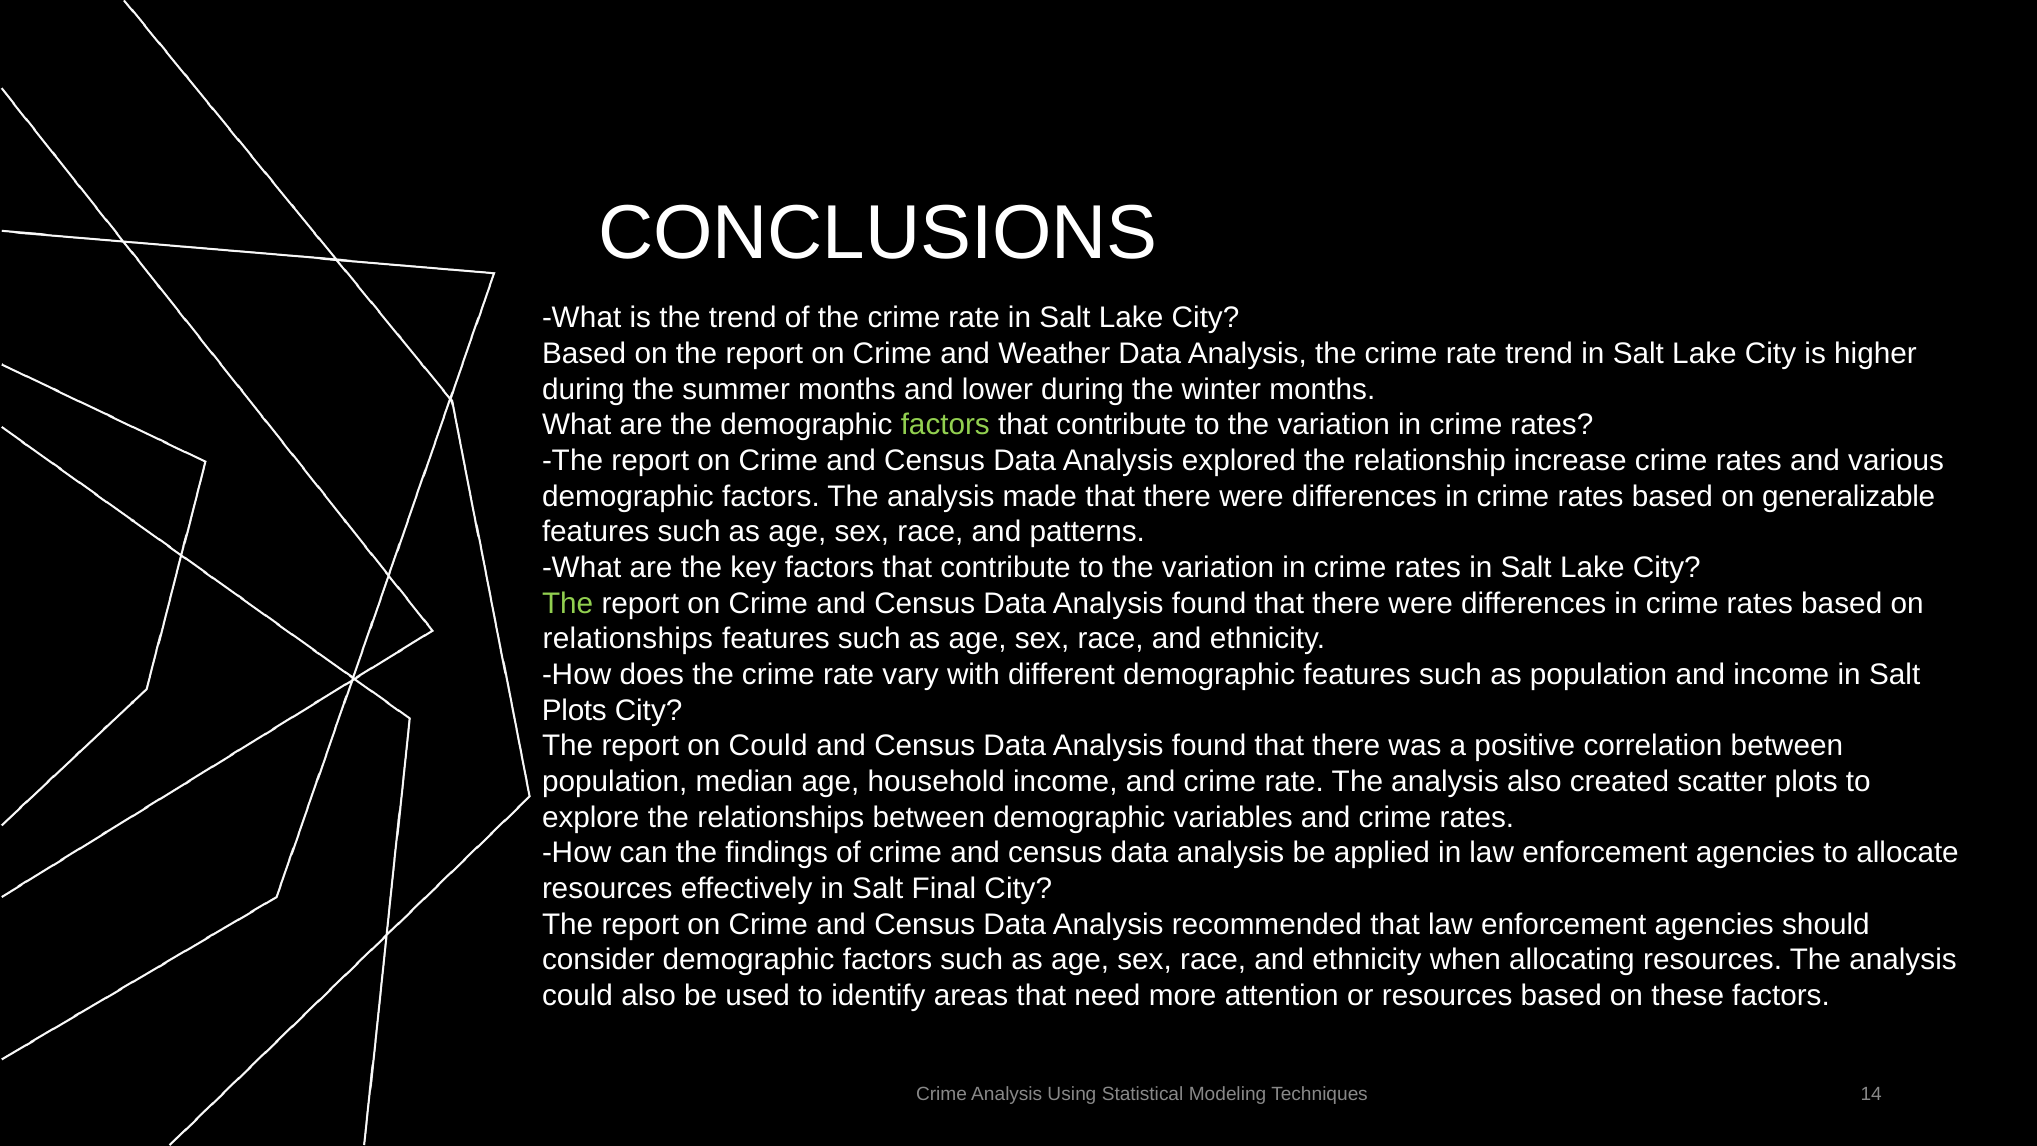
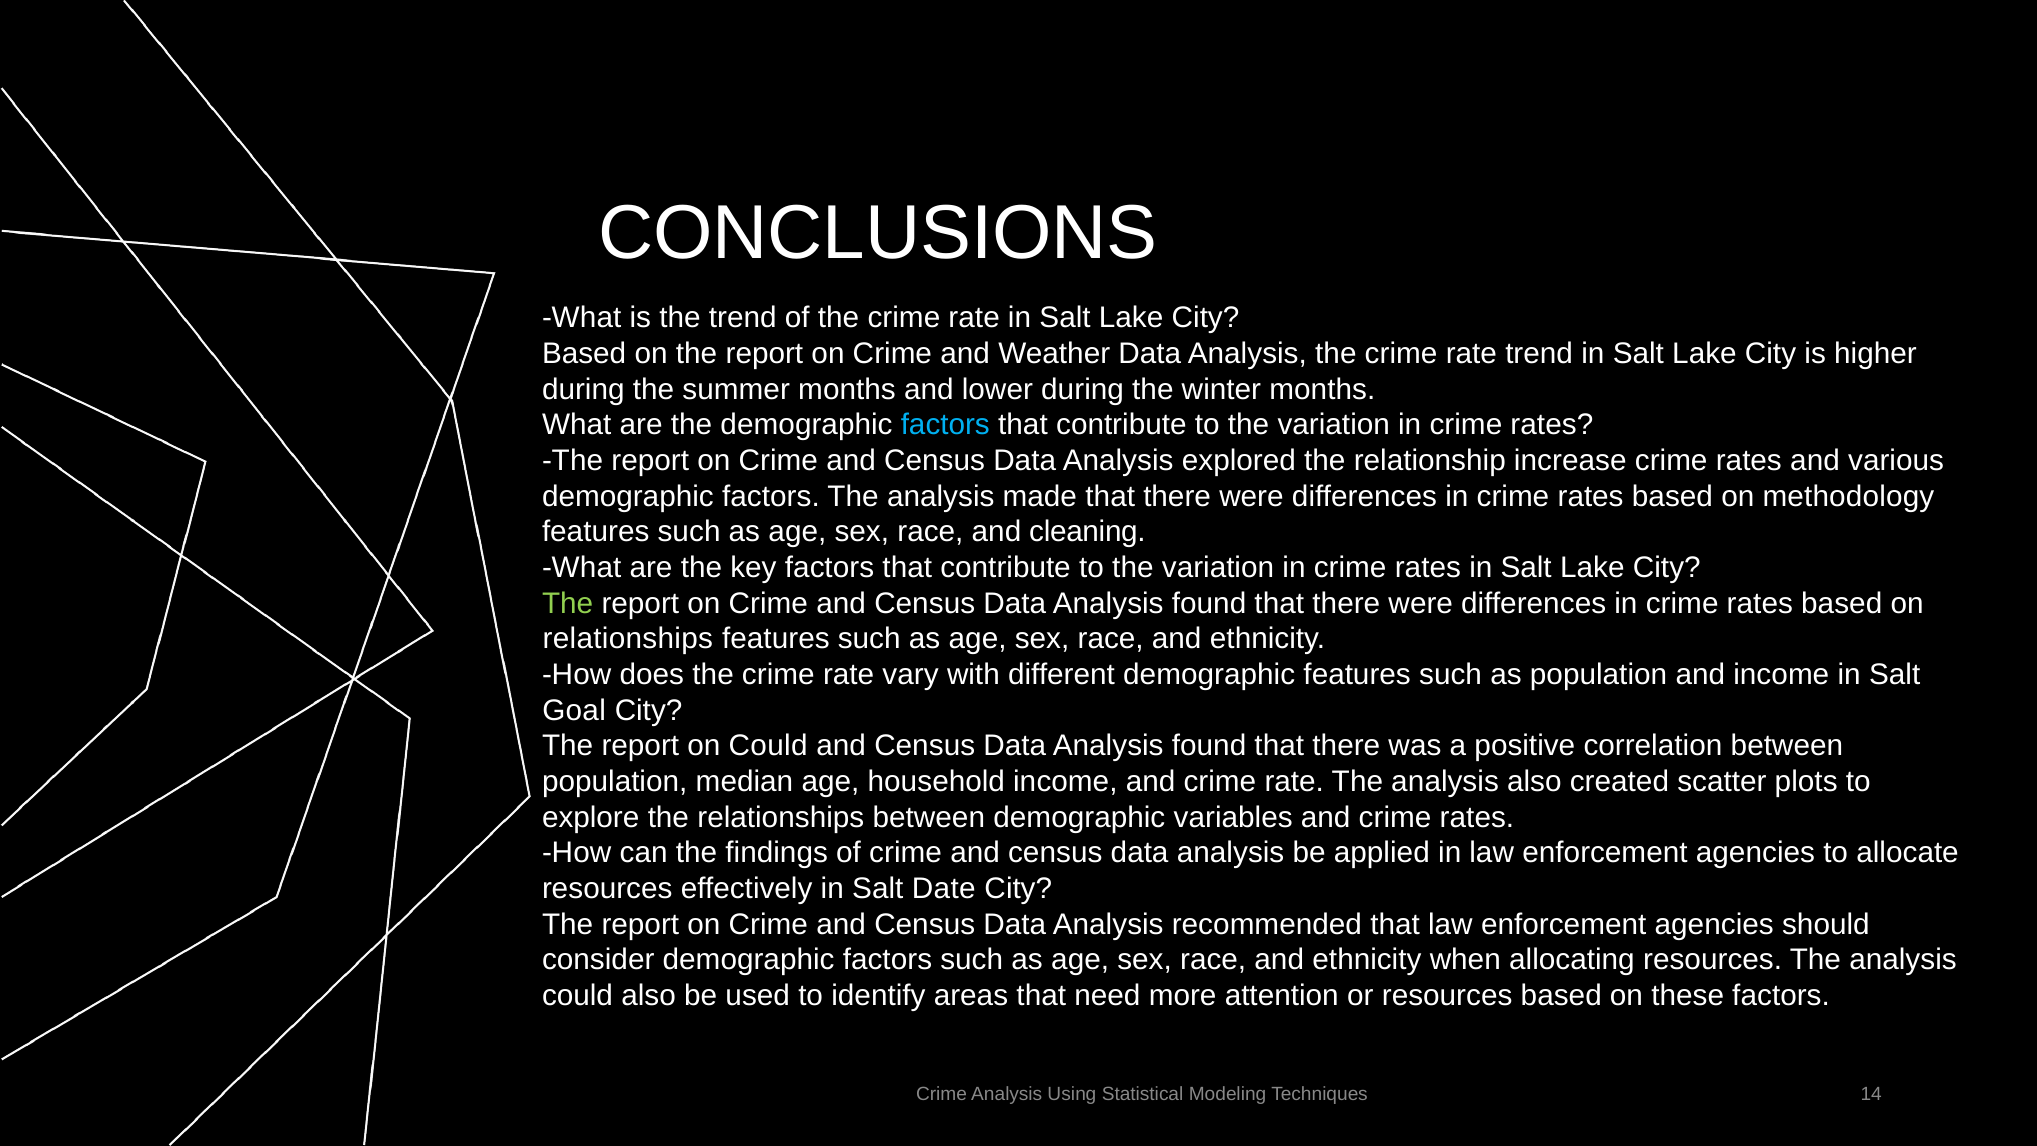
factors colour: light green -> light blue (945, 425)
generalizable: generalizable -> methodology (1848, 496)
patterns: patterns -> cleaning (1087, 532)
Plots: Plots -> Goal (574, 710)
Final: Final -> Date (944, 889)
